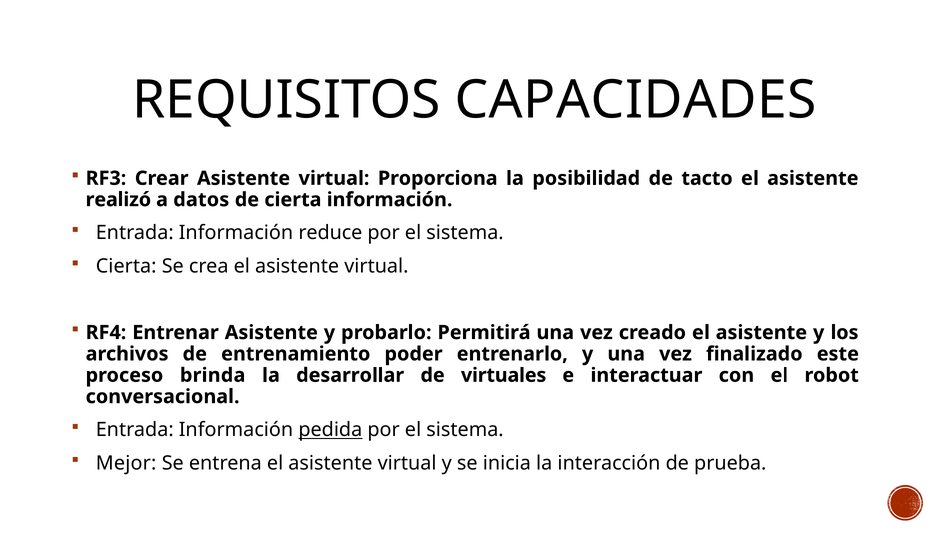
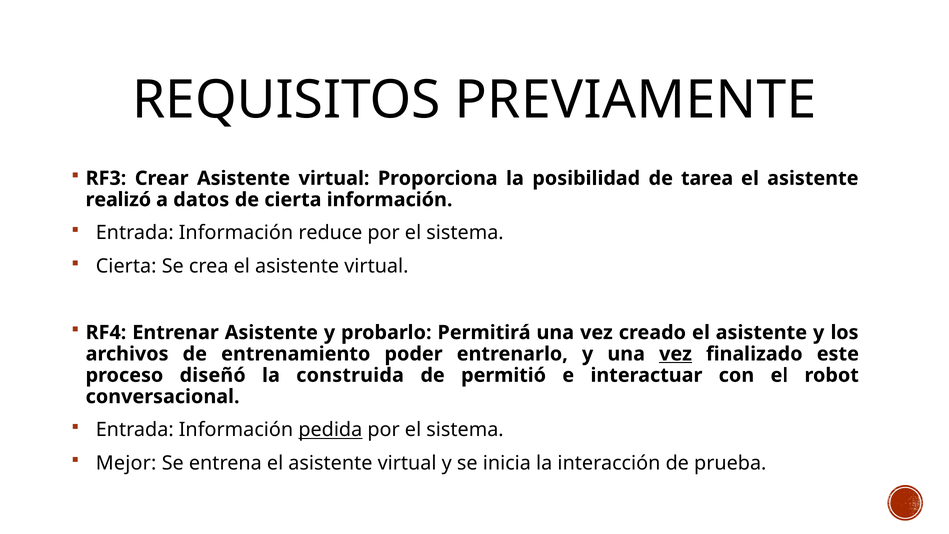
CAPACIDADES: CAPACIDADES -> PREVIAMENTE (636, 100)
tacto: tacto -> tarea (707, 178)
vez underline: none -> present (676, 354)
brinda: brinda -> diseñó (213, 375)
desarrollar: desarrollar -> construida (350, 375)
virtuales: virtuales -> permitió (504, 375)
